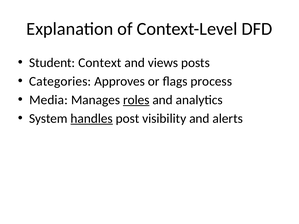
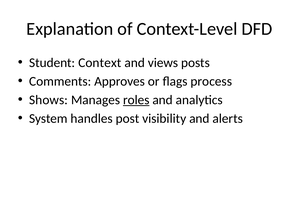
Categories: Categories -> Comments (60, 81)
Media: Media -> Shows (49, 100)
handles underline: present -> none (92, 119)
